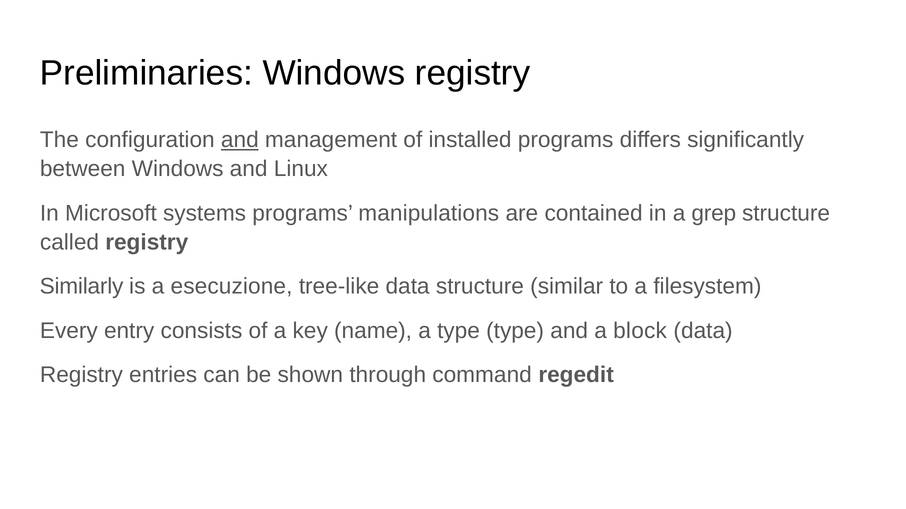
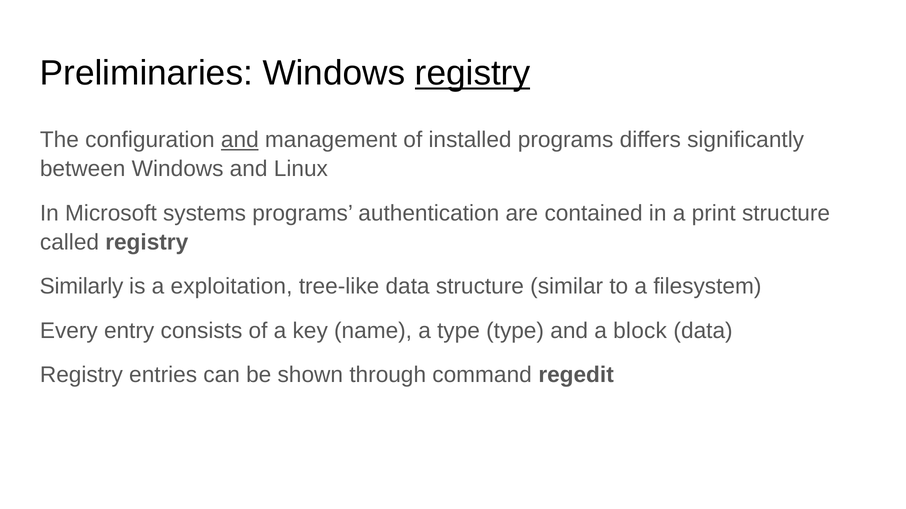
registry underline: none -> present (473, 73)
manipulations: manipulations -> authentication (429, 213)
grep: grep -> print (714, 213)
esecuzione: esecuzione -> exploitation (232, 287)
